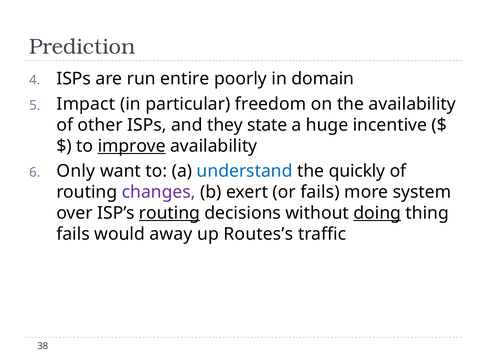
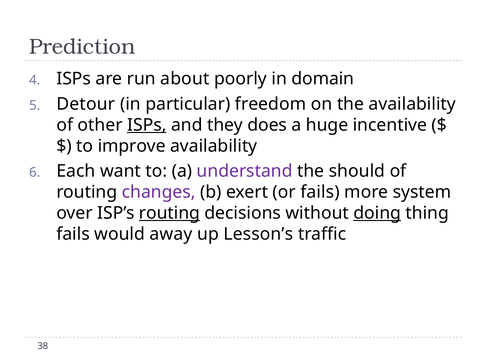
entire: entire -> about (185, 79)
Impact: Impact -> Detour (86, 104)
ISPs underline: none -> present (147, 125)
state: state -> does (267, 125)
improve underline: present -> none (132, 146)
Only: Only -> Each (76, 171)
understand colour: blue -> purple (245, 171)
quickly: quickly -> should (357, 171)
Routes’s: Routes’s -> Lesson’s (258, 234)
